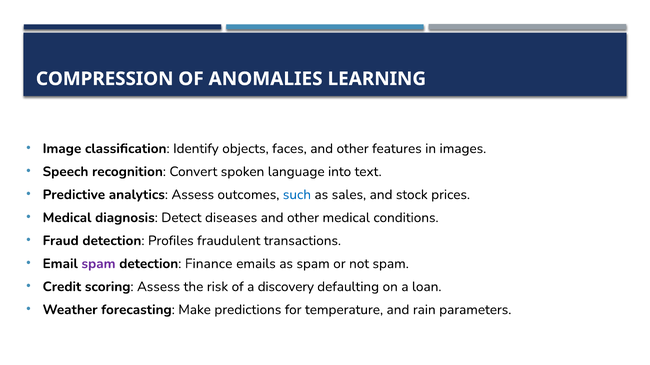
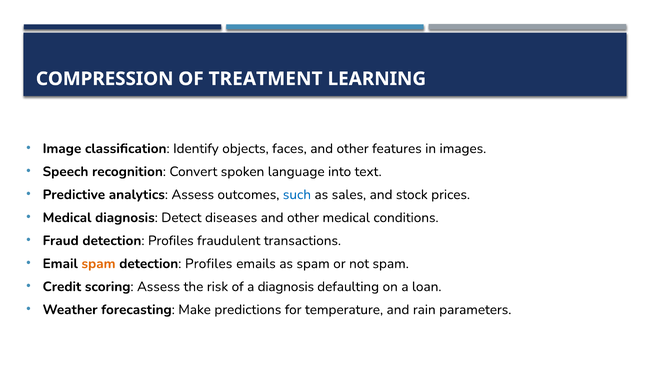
ANOMALIES: ANOMALIES -> TREATMENT (266, 79)
spam colour: purple -> orange (98, 264)
Finance: Finance -> Profiles (209, 264)
a discovery: discovery -> diagnosis (286, 287)
